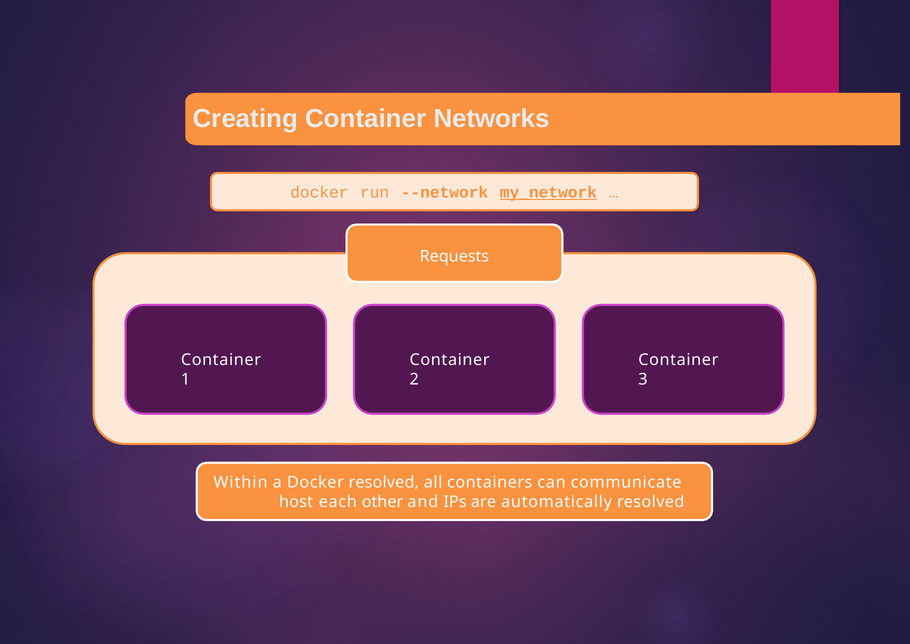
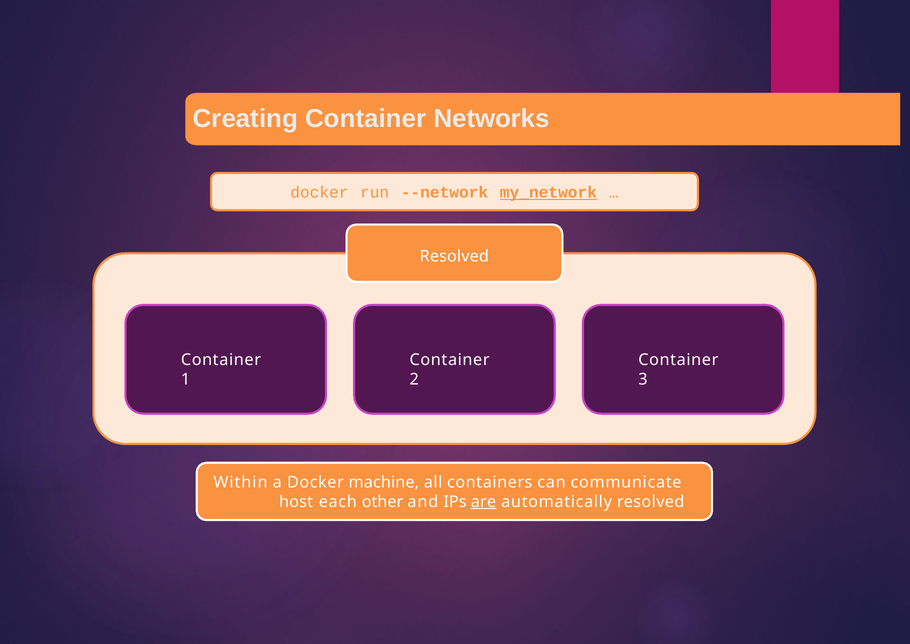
Requests: Requests -> Resolved (454, 256)
Docker resolved: resolved -> machine (384, 482)
are underline: none -> present (483, 501)
